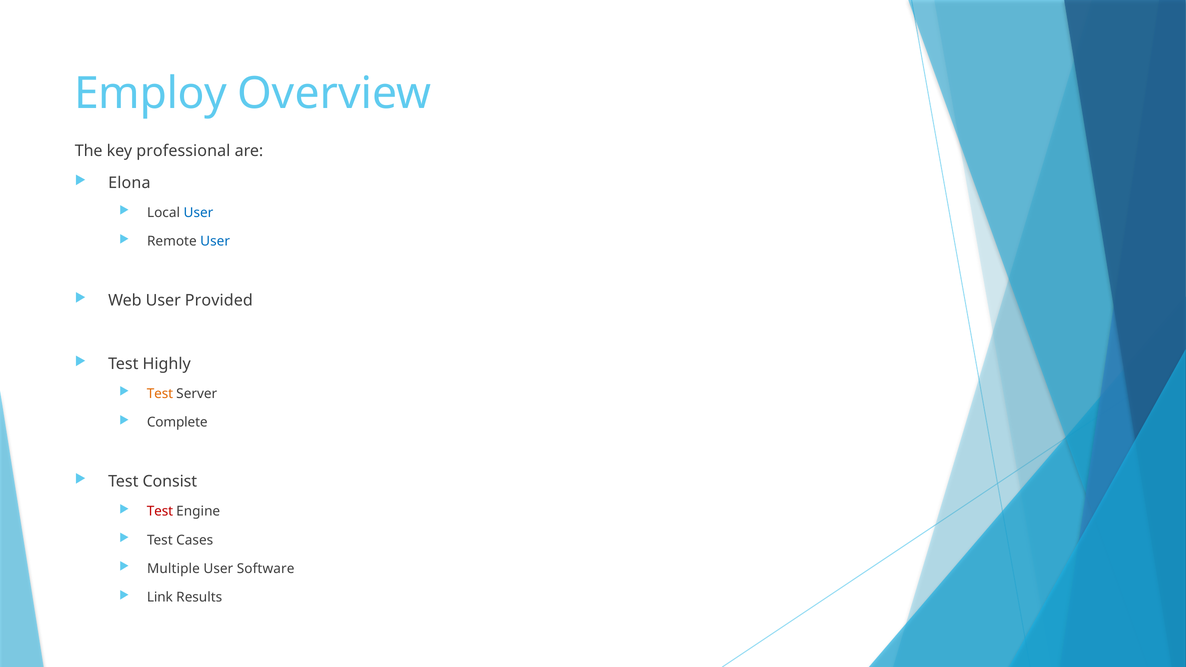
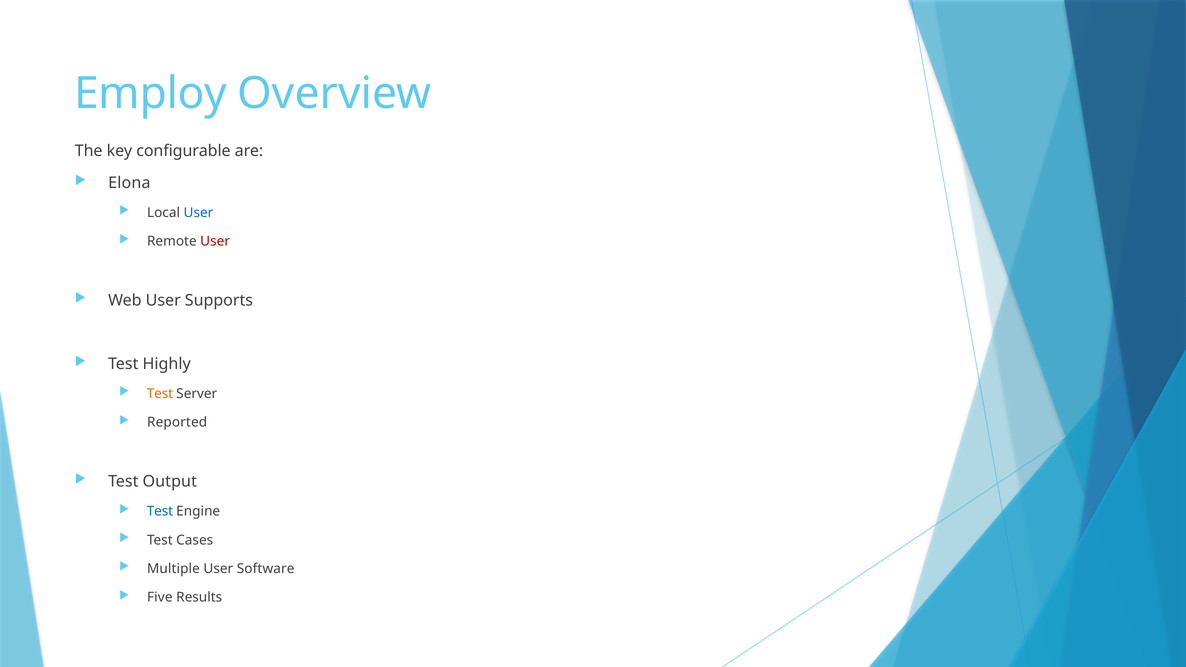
professional: professional -> configurable (183, 151)
User colour: blue -> red (215, 241)
Provided: Provided -> Supports (219, 301)
Complete: Complete -> Reported (177, 423)
Consist: Consist -> Output (170, 482)
Test colour: red -> blue (160, 512)
Link: Link -> Five (160, 598)
